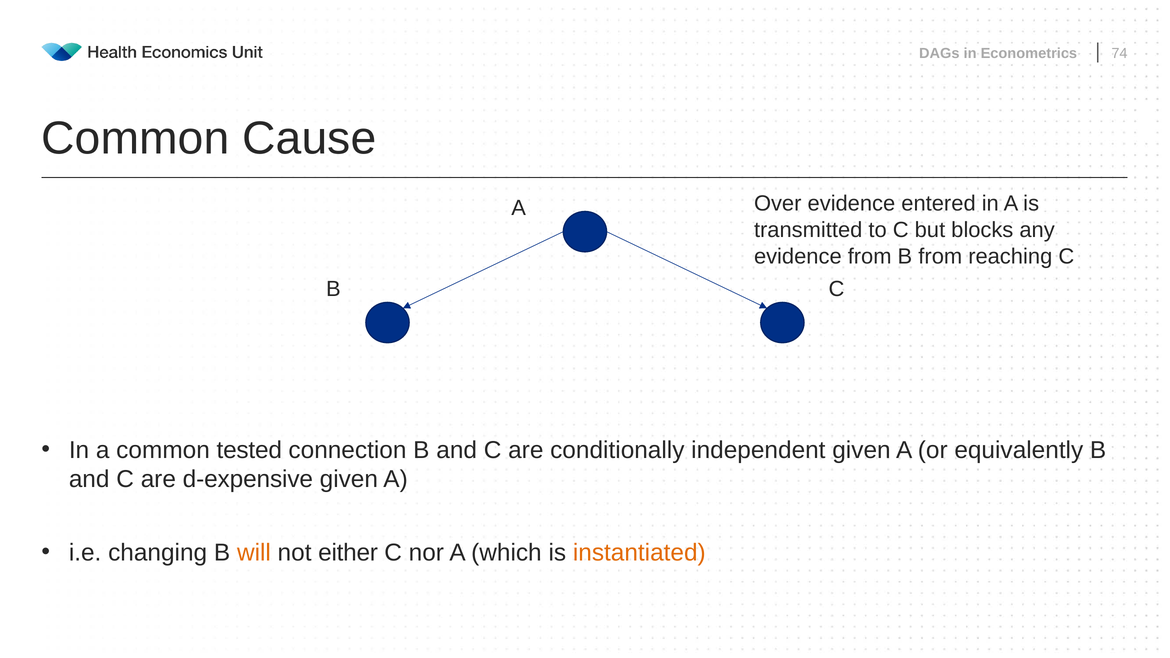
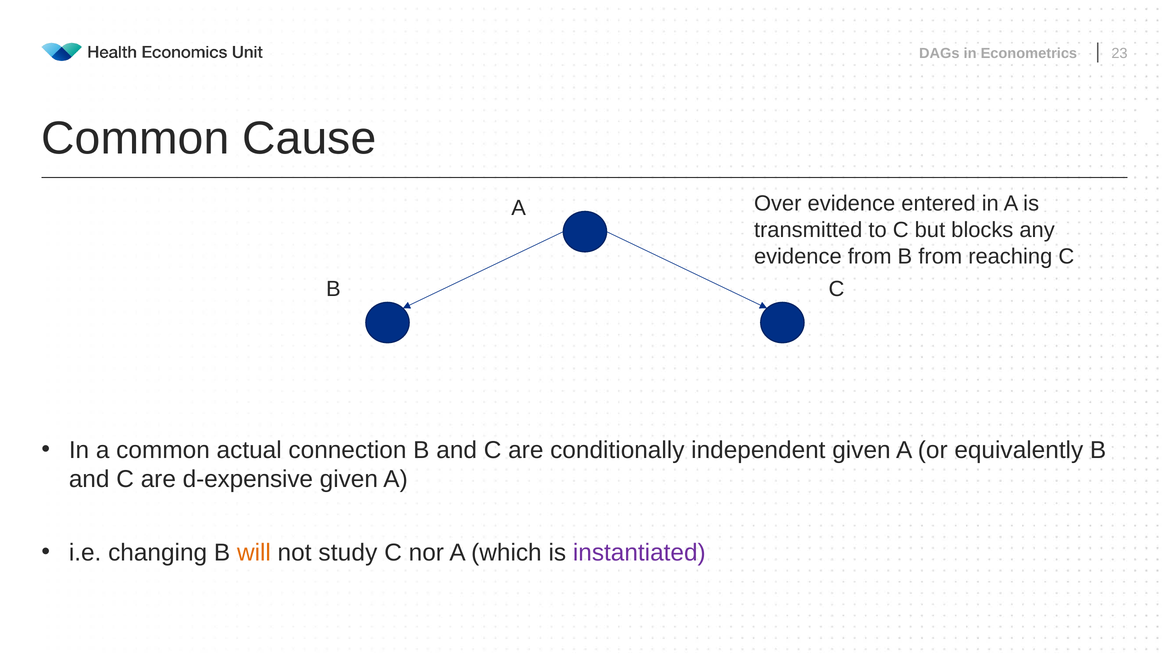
74: 74 -> 23 (1120, 54)
tested: tested -> actual (249, 450)
either: either -> study (348, 553)
instantiated colour: orange -> purple (639, 553)
